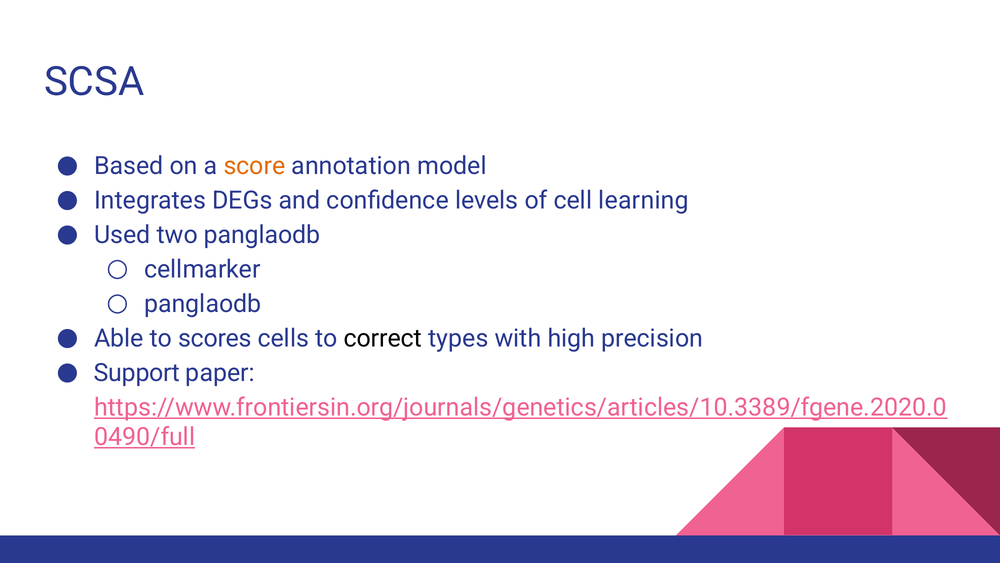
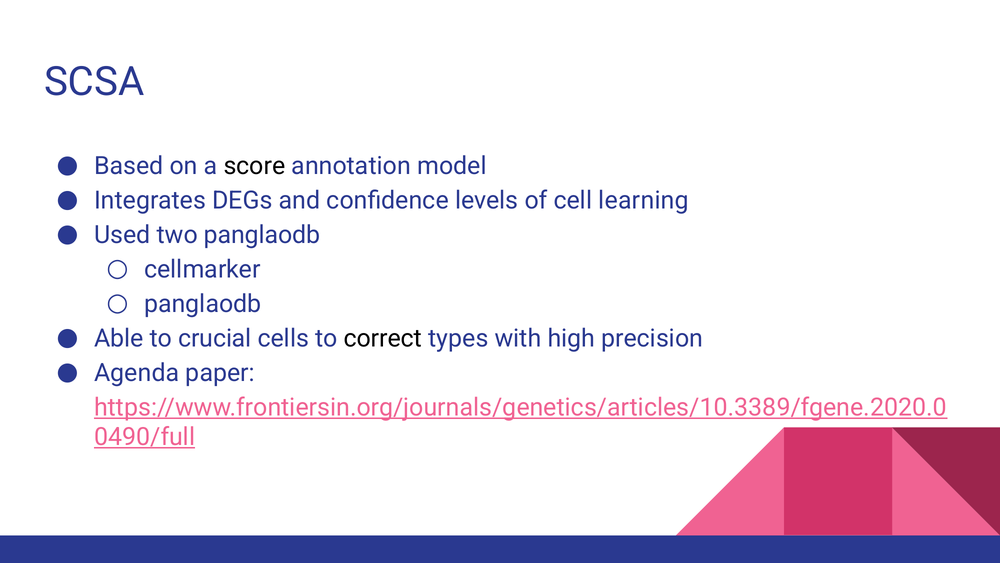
score colour: orange -> black (254, 166)
scores: scores -> crucial (215, 338)
Support: Support -> Agenda (137, 373)
